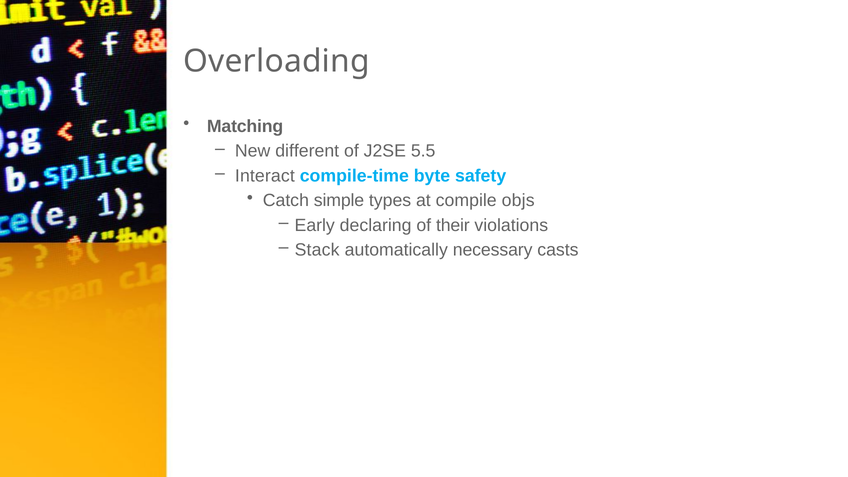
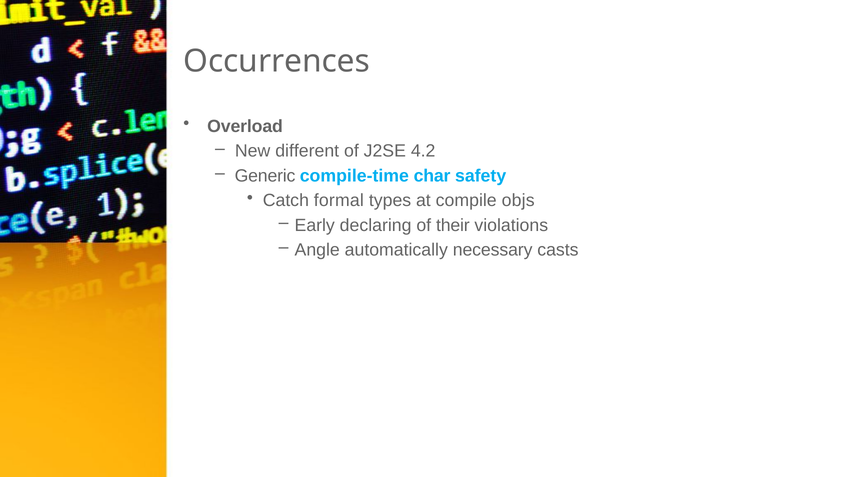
Overloading: Overloading -> Occurrences (277, 61)
Matching: Matching -> Overload (245, 126)
5.5: 5.5 -> 4.2 (423, 151)
Interact: Interact -> Generic (265, 176)
byte: byte -> char (432, 176)
simple: simple -> formal (339, 201)
Stack: Stack -> Angle (317, 250)
